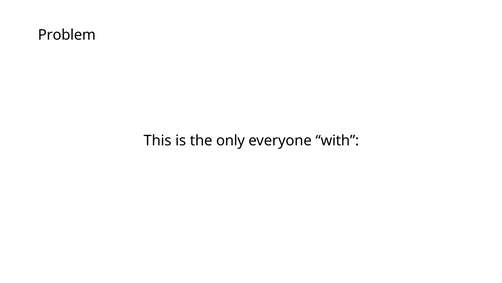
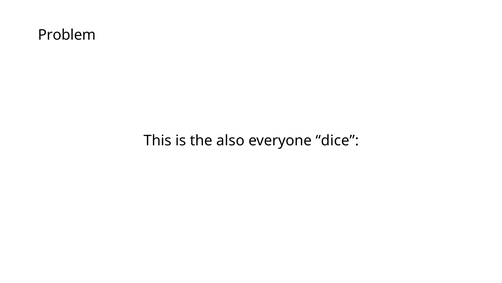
only: only -> also (230, 140)
with: with -> dice (337, 140)
